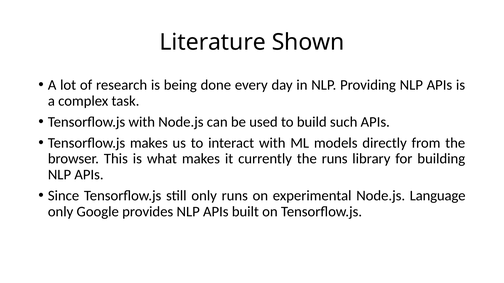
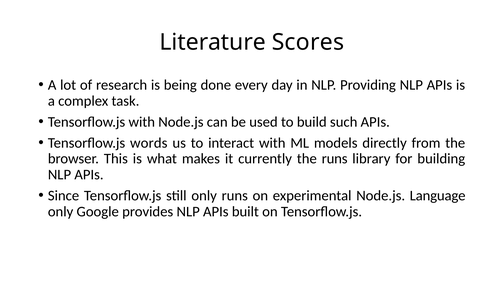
Shown: Shown -> Scores (308, 42)
Tensorflow.js makes: makes -> words (149, 143)
